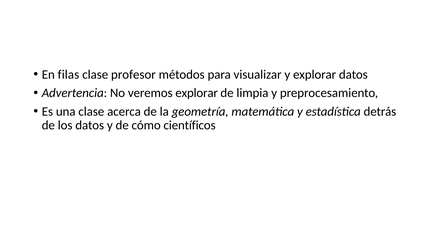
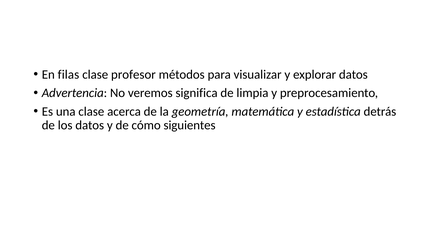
veremos explorar: explorar -> significa (197, 93)
científicos: científicos -> siguientes (190, 125)
